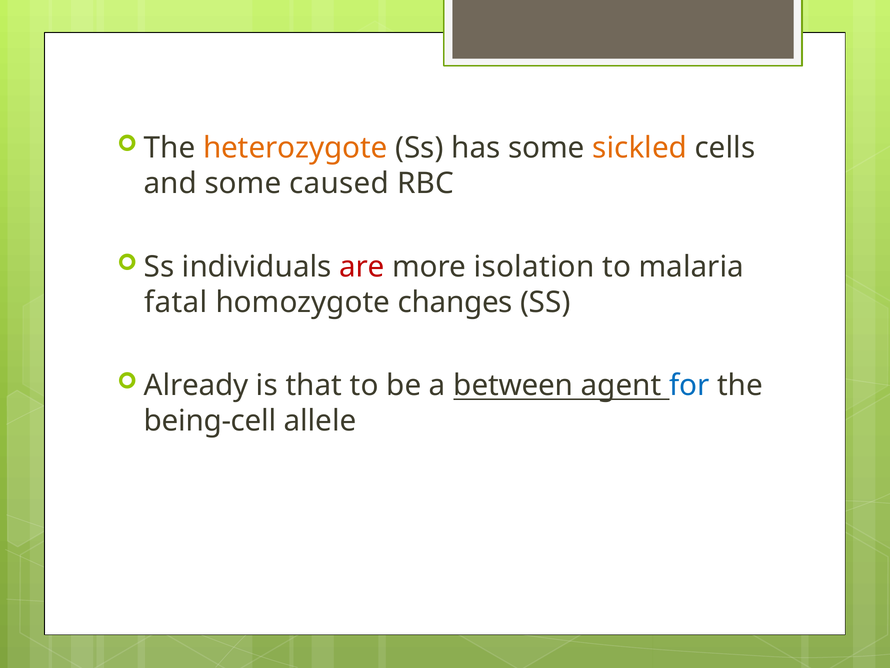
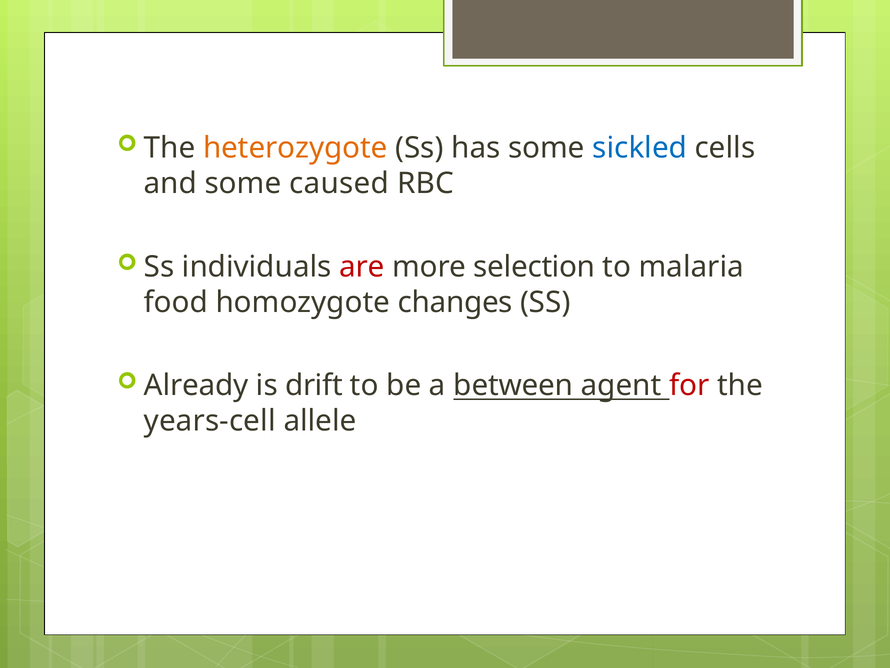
sickled colour: orange -> blue (640, 148)
isolation: isolation -> selection (534, 267)
fatal: fatal -> food (176, 302)
that: that -> drift (314, 385)
for colour: blue -> red (689, 385)
being-cell: being-cell -> years-cell (210, 421)
